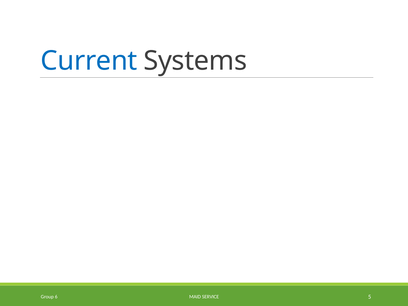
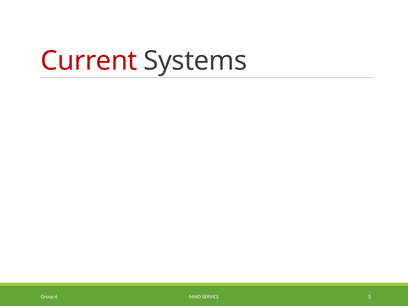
Current colour: blue -> red (89, 61)
